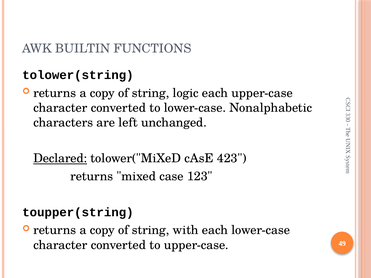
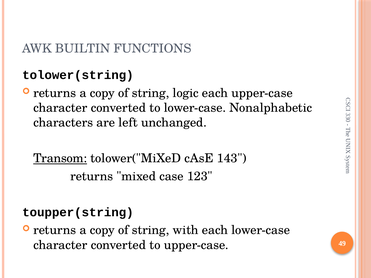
Declared: Declared -> Transom (60, 159)
423: 423 -> 143 (232, 159)
